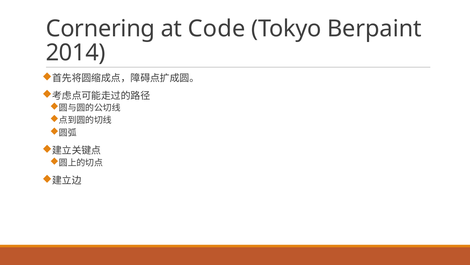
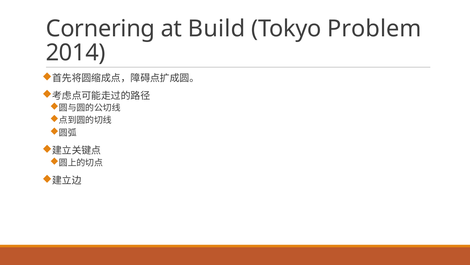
Code: Code -> Build (217, 29)
Berpaint: Berpaint -> Problem (374, 29)
